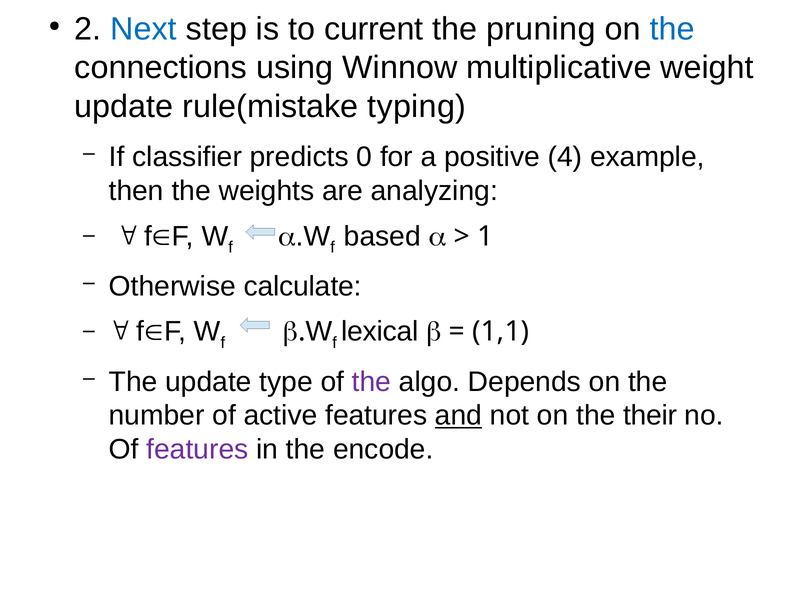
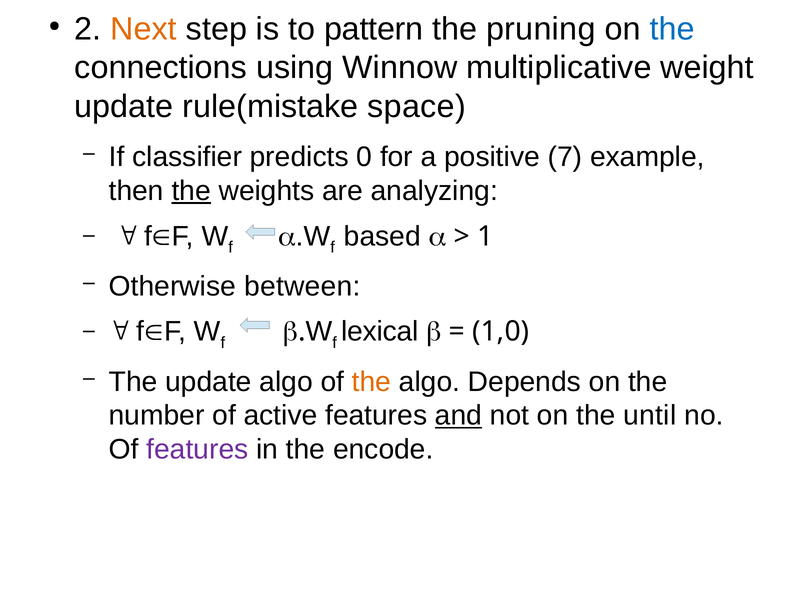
Next colour: blue -> orange (144, 29)
current: current -> pattern (374, 29)
typing: typing -> space (417, 107)
4: 4 -> 7 (565, 157)
the underline: none -> present (191, 191)
calculate: calculate -> between (302, 286)
1,1: 1,1 -> 1,0 (501, 332)
update type: type -> algo (286, 382)
the colour: purple -> orange (372, 382)
their: their -> until (650, 416)
